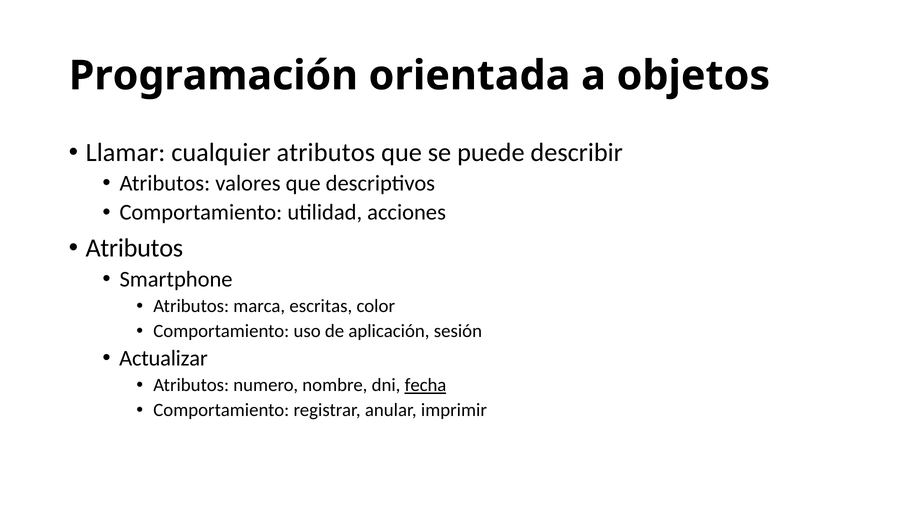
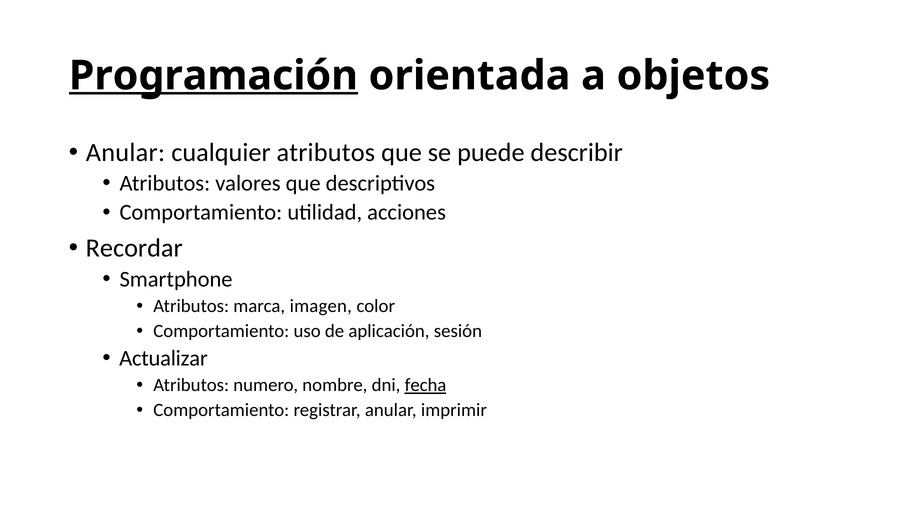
Programación underline: none -> present (213, 76)
Llamar: Llamar -> Anular (125, 153)
Atributos: Atributos -> Recordar (134, 248)
escritas: escritas -> imagen (321, 307)
